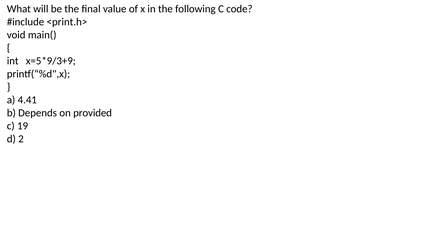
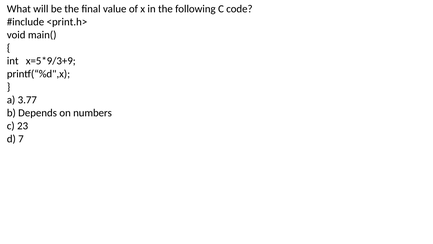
4.41: 4.41 -> 3.77 (27, 100)
provided: provided -> numbers (93, 113)
19: 19 -> 23 (23, 126)
2: 2 -> 7 (21, 139)
